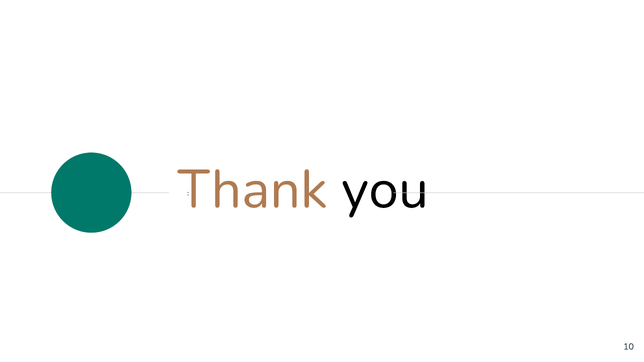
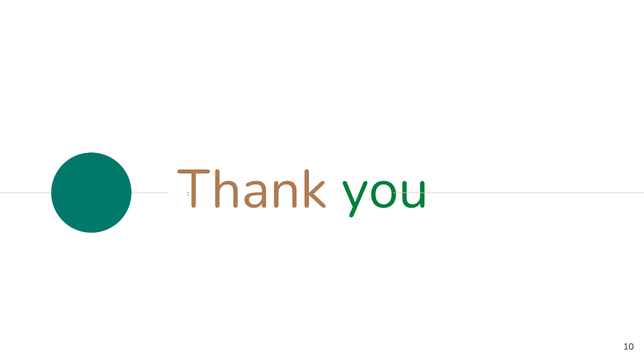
you colour: black -> green (385, 190)
